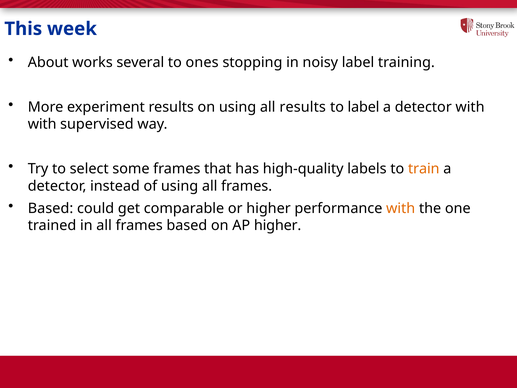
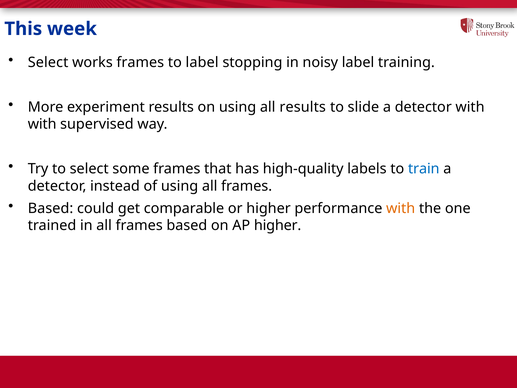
About: About -> Select (48, 62)
works several: several -> frames (140, 62)
to ones: ones -> label (202, 62)
to label: label -> slide (363, 107)
train colour: orange -> blue (424, 169)
